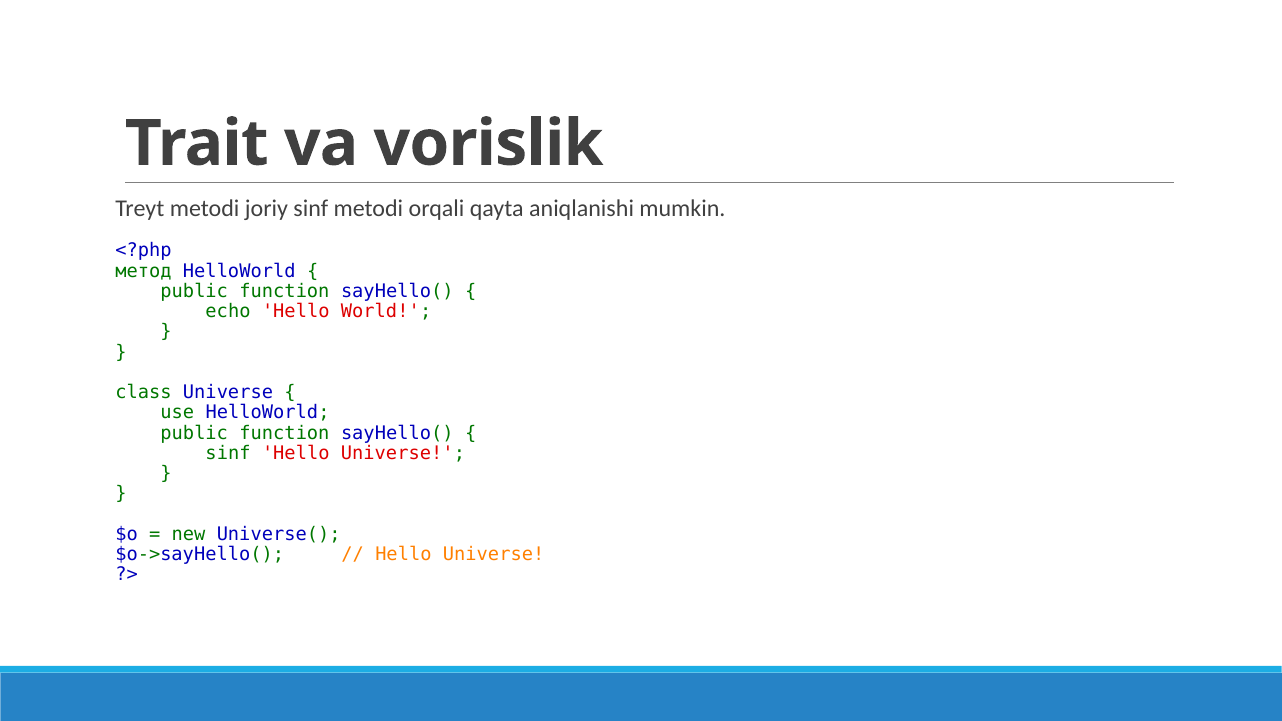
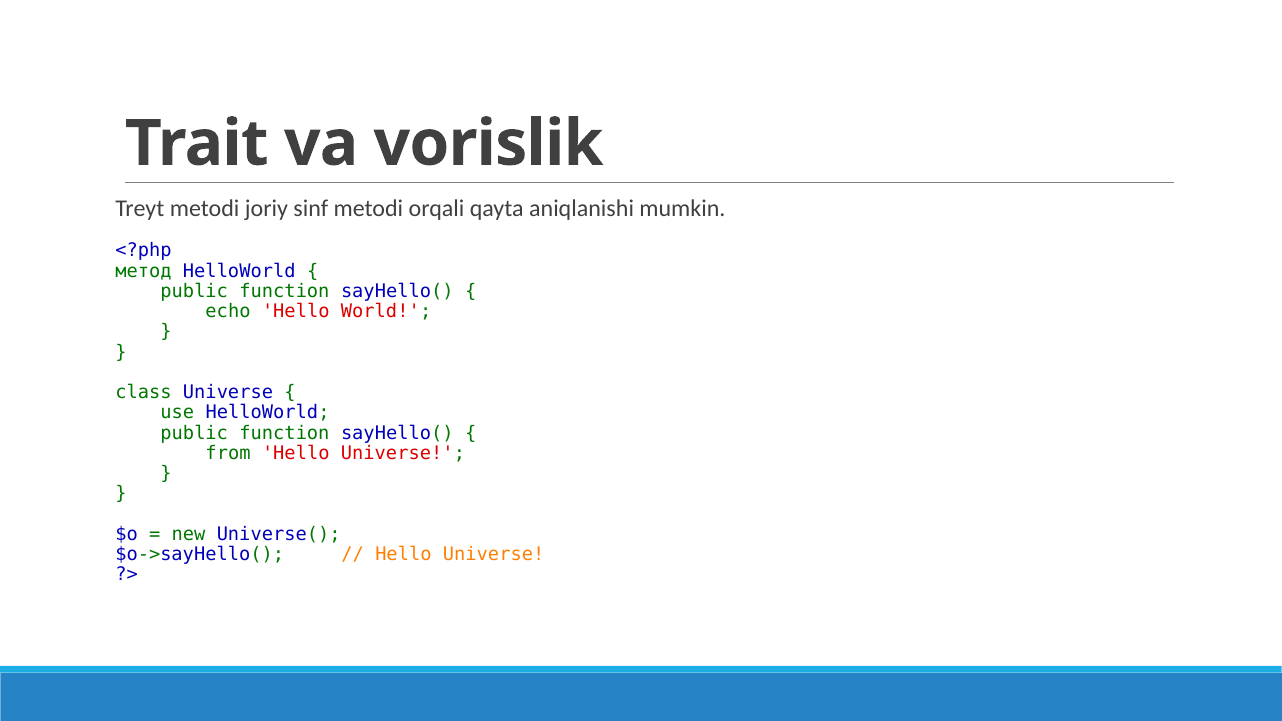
sinf: sinf -> from (228, 453)
